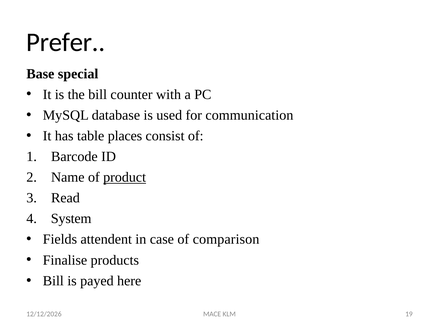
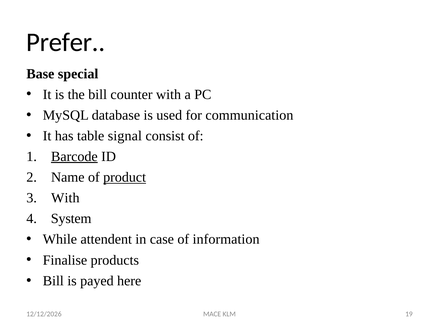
places: places -> signal (125, 136)
Barcode underline: none -> present (74, 157)
Read: Read -> With (65, 198)
Fields: Fields -> While (60, 240)
comparison: comparison -> information (226, 240)
